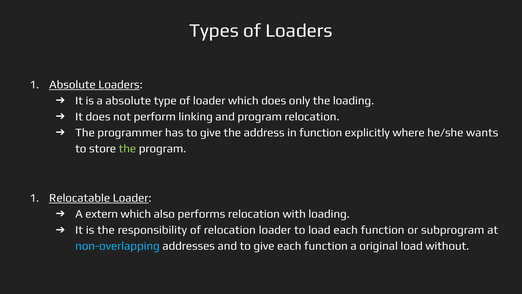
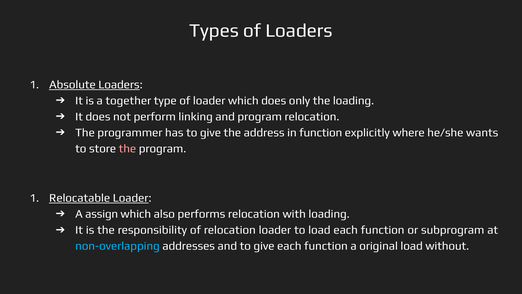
a absolute: absolute -> together (128, 100)
the colour: light green -> pink (127, 148)
extern: extern -> assign (102, 214)
